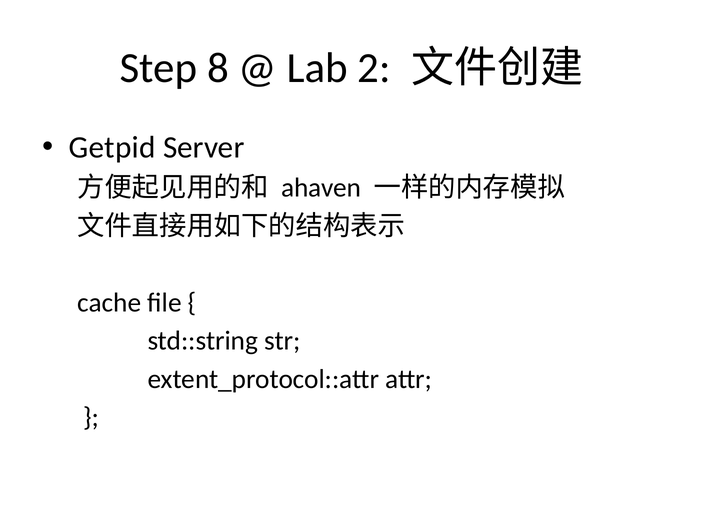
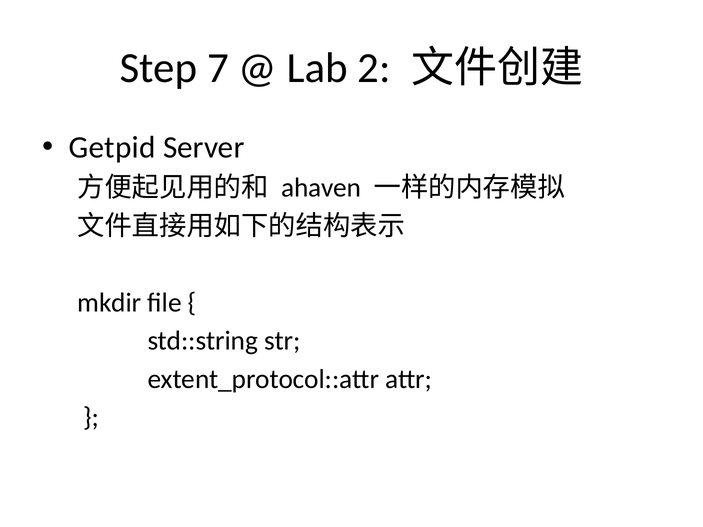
8: 8 -> 7 (218, 68)
cache: cache -> mkdir (109, 303)
